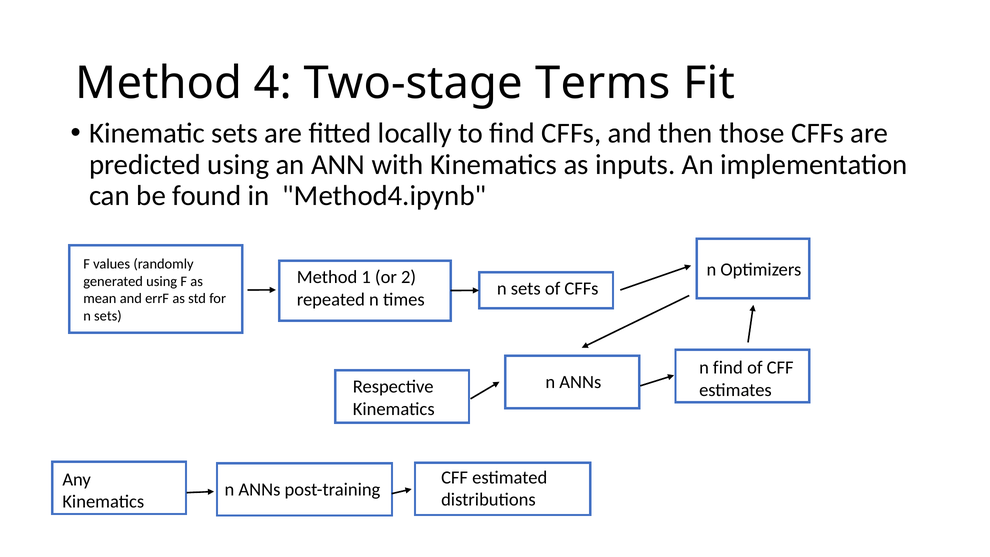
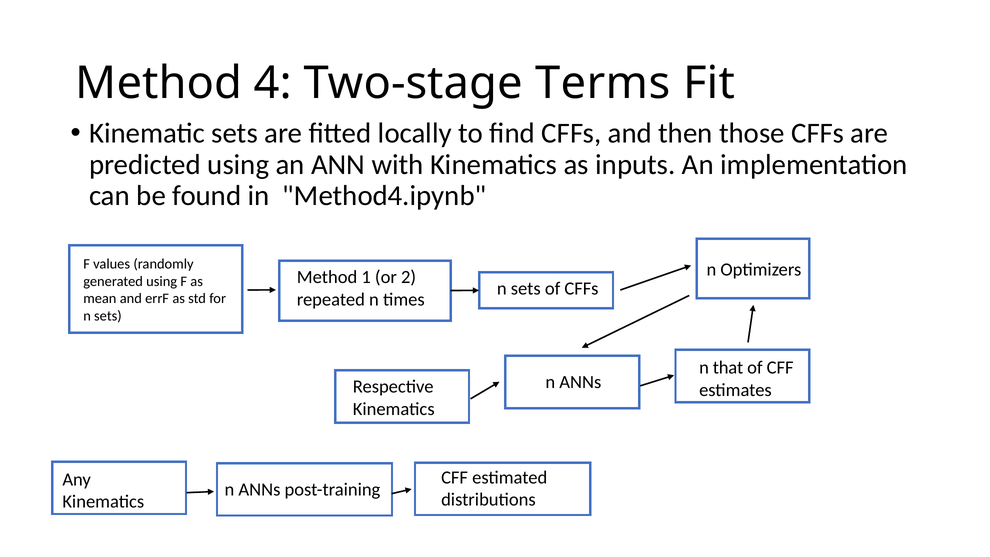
n find: find -> that (728, 368)
